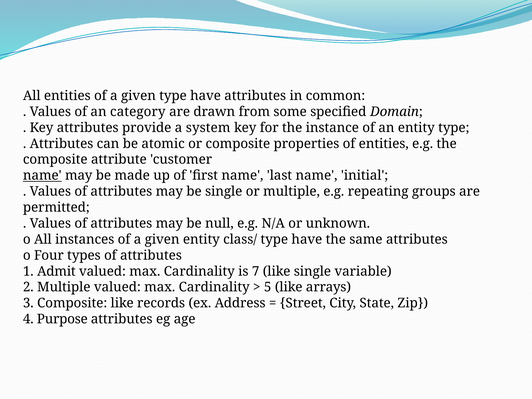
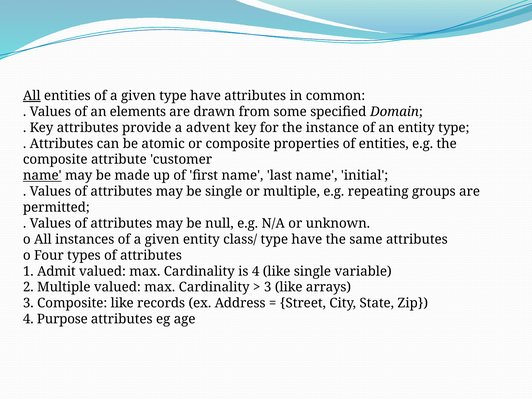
All underline: none -> present (32, 96)
category: category -> elements (138, 112)
system: system -> advent (208, 128)
is 7: 7 -> 4 (256, 271)
5: 5 -> 3 (268, 287)
